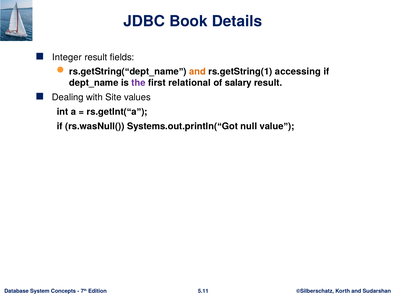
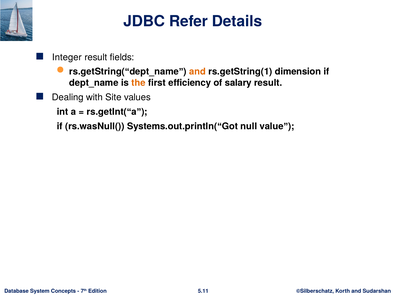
Book: Book -> Refer (189, 21)
accessing: accessing -> dimension (298, 72)
the colour: purple -> orange (138, 83)
relational: relational -> efficiency (190, 83)
